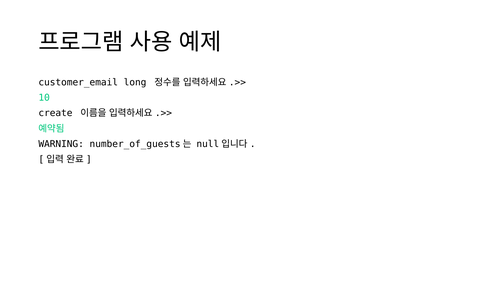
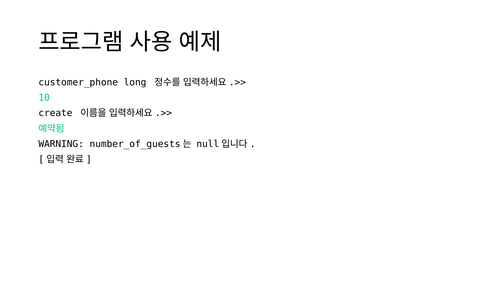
customer_email: customer_email -> customer_phone (78, 82)
